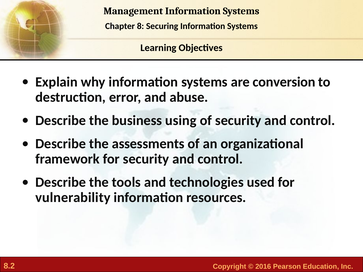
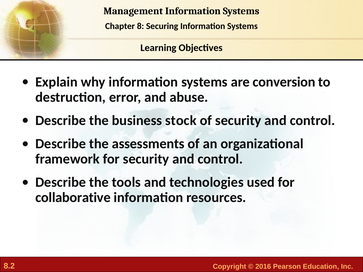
using: using -> stock (181, 121)
vulnerability: vulnerability -> collaborative (73, 198)
